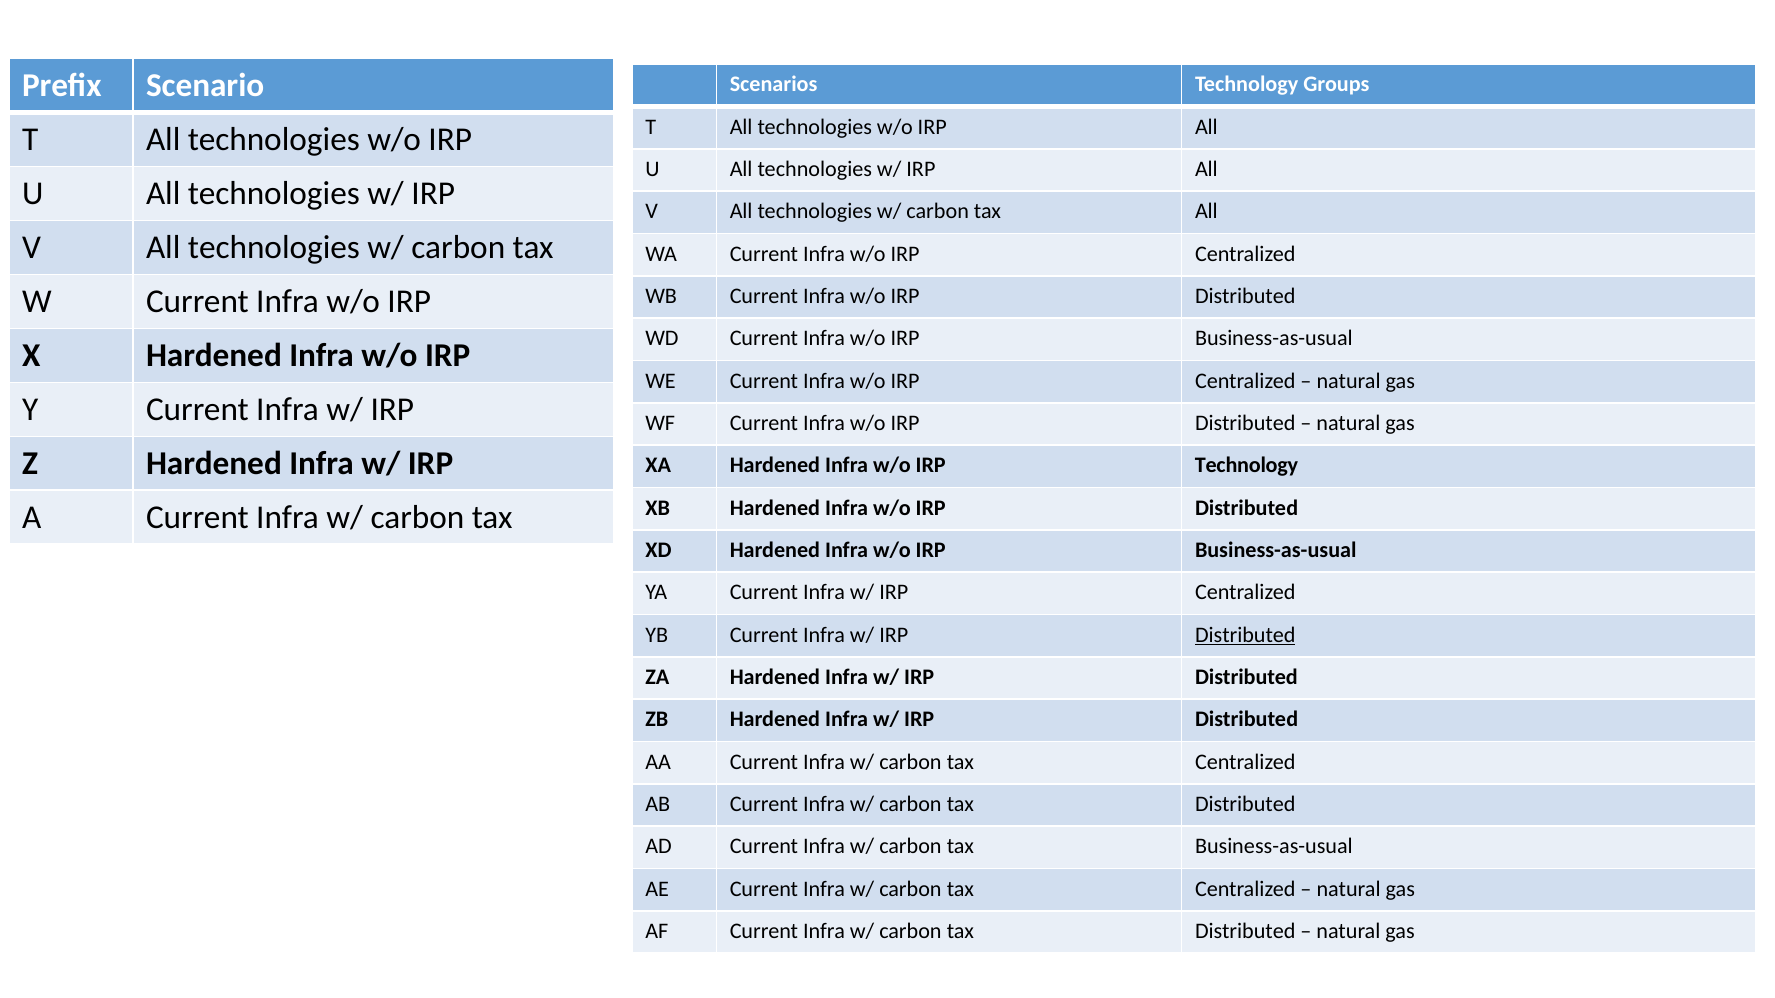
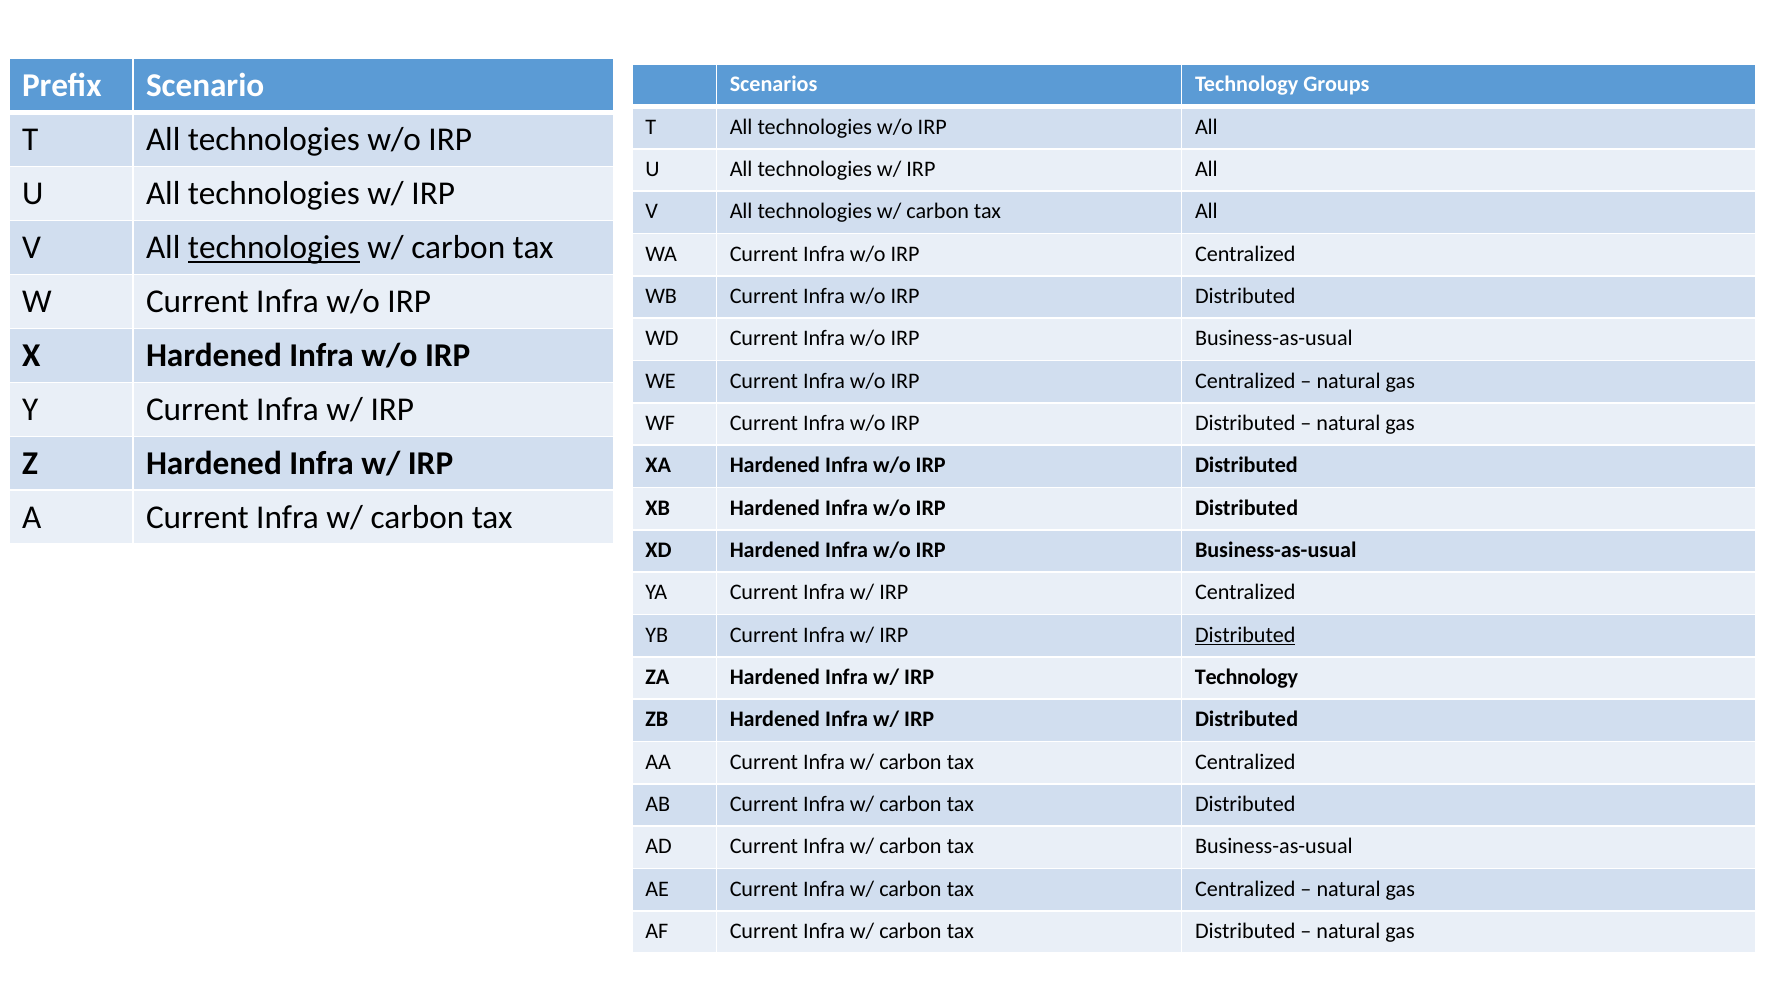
technologies underline: none -> present (274, 248)
Technology: Technology -> Distributed (1246, 466)
Distributed: Distributed -> Technology (1247, 677)
